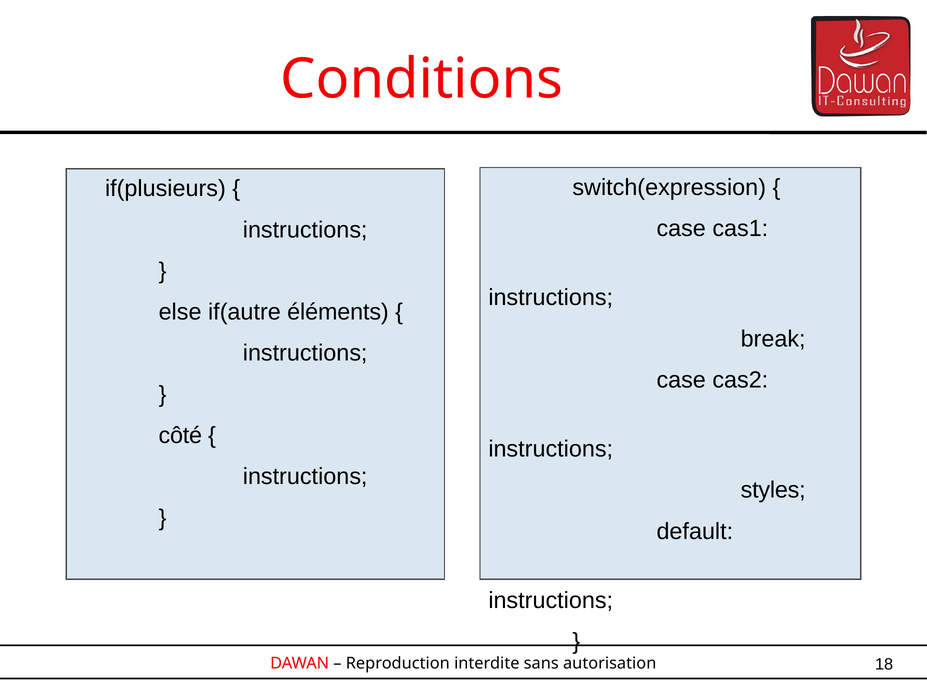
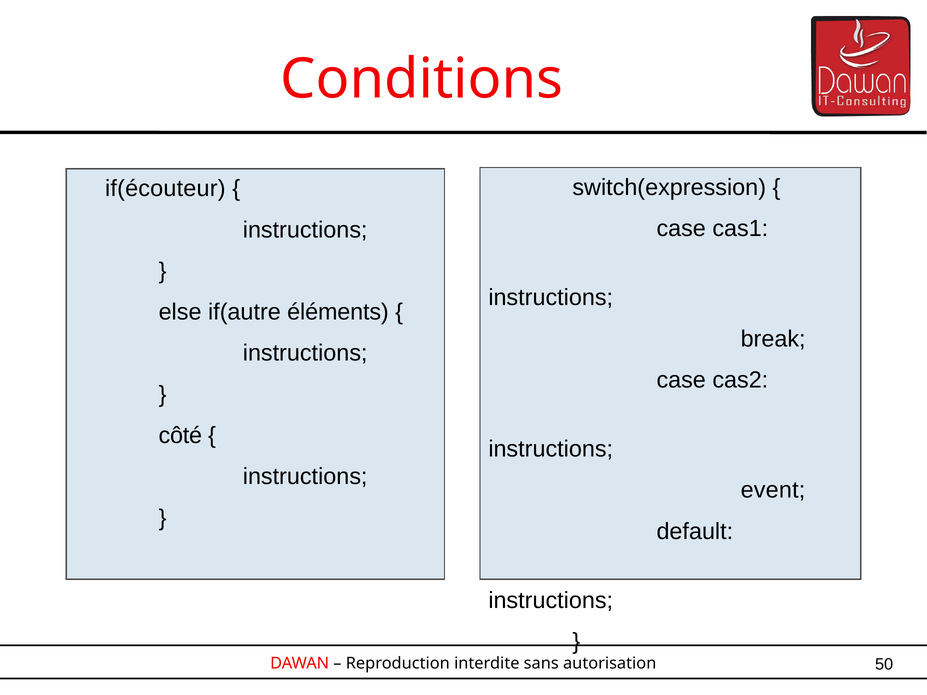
if(plusieurs: if(plusieurs -> if(écouteur (165, 189)
styles: styles -> event (773, 490)
18: 18 -> 50 (884, 665)
